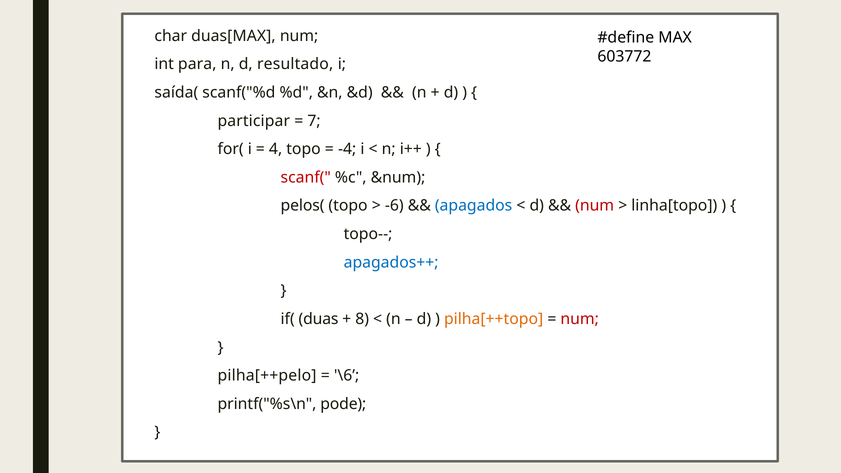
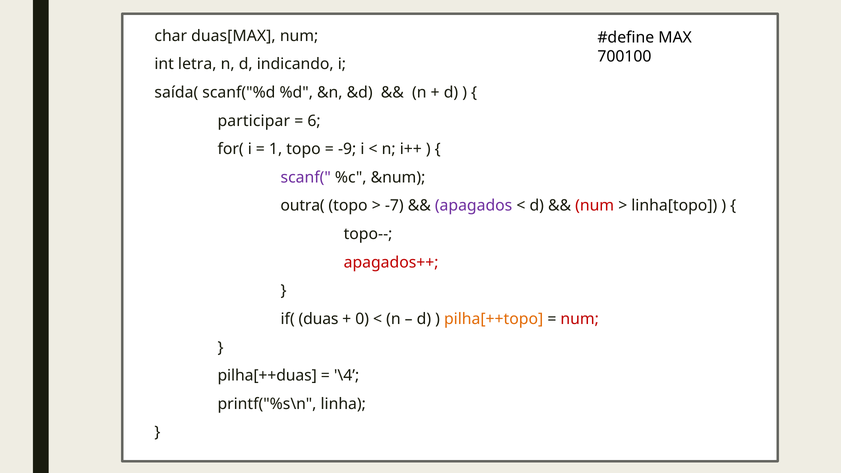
603772: 603772 -> 700100 (624, 56)
para: para -> letra (197, 64)
resultado: resultado -> indicando (295, 64)
7: 7 -> 6 (314, 121)
4: 4 -> 1 (276, 149)
-4: -4 -> -9 (347, 149)
scanf( colour: red -> purple (306, 177)
pelos(: pelos( -> outra( (303, 206)
-6: -6 -> -7 (394, 206)
apagados colour: blue -> purple (474, 206)
apagados++ colour: blue -> red (391, 262)
8: 8 -> 0 (362, 319)
pilha[++pelo: pilha[++pelo -> pilha[++duas (267, 376)
\6: \6 -> \4 (347, 376)
pode: pode -> linha (343, 404)
